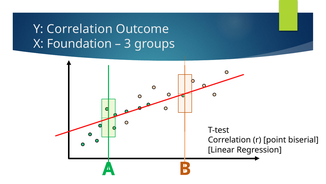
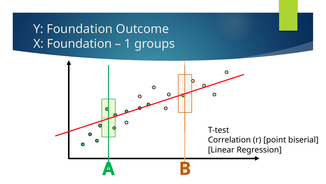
Y Correlation: Correlation -> Foundation (80, 29)
3: 3 -> 1 (128, 44)
